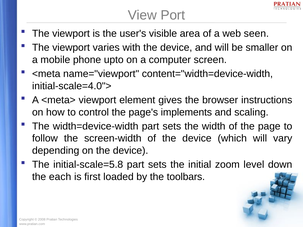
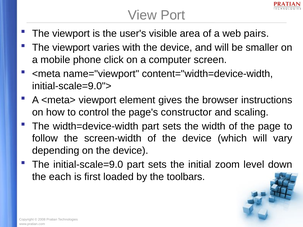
seen: seen -> pairs (256, 34)
upto: upto -> click (114, 60)
initial-scale=4.0">: initial-scale=4.0"> -> initial-scale=9.0"> (72, 86)
implements: implements -> constructor (186, 112)
initial-scale=5.8: initial-scale=5.8 -> initial-scale=9.0 (88, 165)
